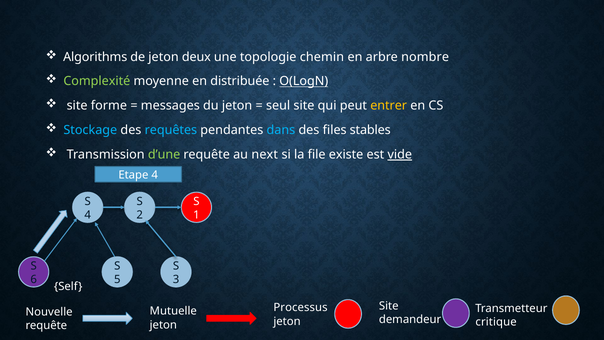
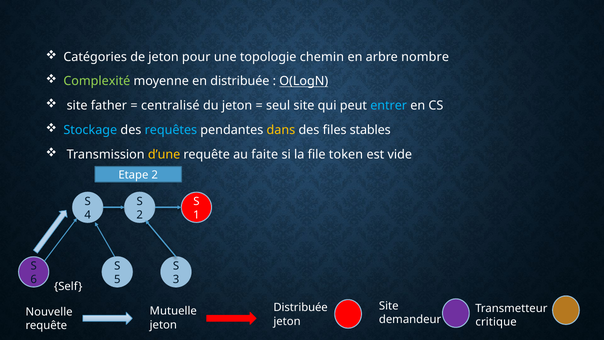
Algorithms: Algorithms -> Catégories (95, 57)
deux: deux -> pour (196, 57)
forme: forme -> father (109, 106)
messages: messages -> centralisé (170, 106)
entrer colour: yellow -> light blue (389, 106)
dans colour: light blue -> yellow (281, 130)
d’une colour: light green -> yellow (164, 155)
next: next -> faite (265, 155)
existe: existe -> token (346, 155)
vide underline: present -> none (400, 155)
Etape 4: 4 -> 2 (155, 175)
Processus: Processus -> Distribuée (301, 308)
